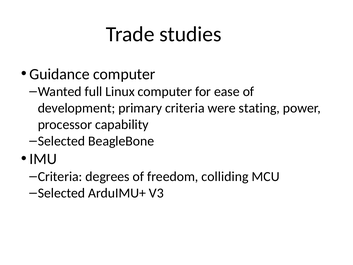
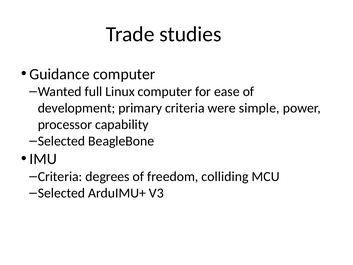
stating: stating -> simple (259, 108)
